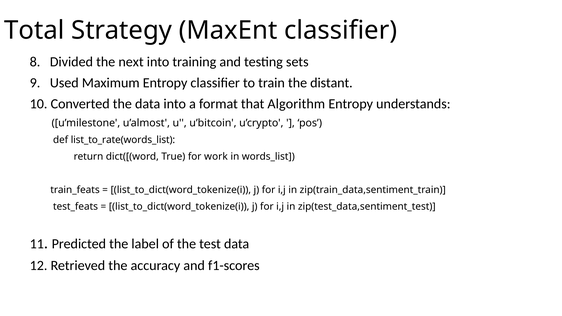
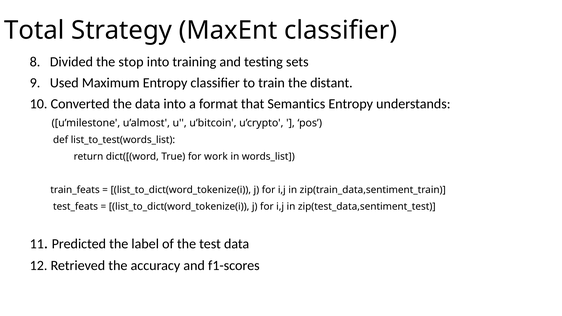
next: next -> stop (131, 62)
Algorithm: Algorithm -> Semantics (296, 104)
list_to_rate(words_list: list_to_rate(words_list -> list_to_test(words_list (123, 140)
